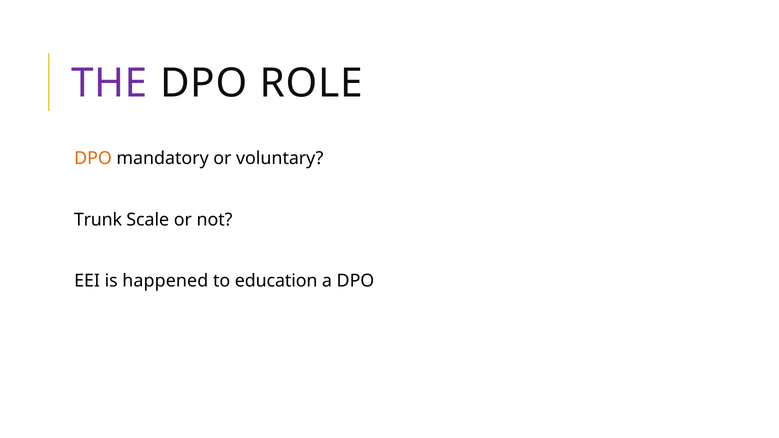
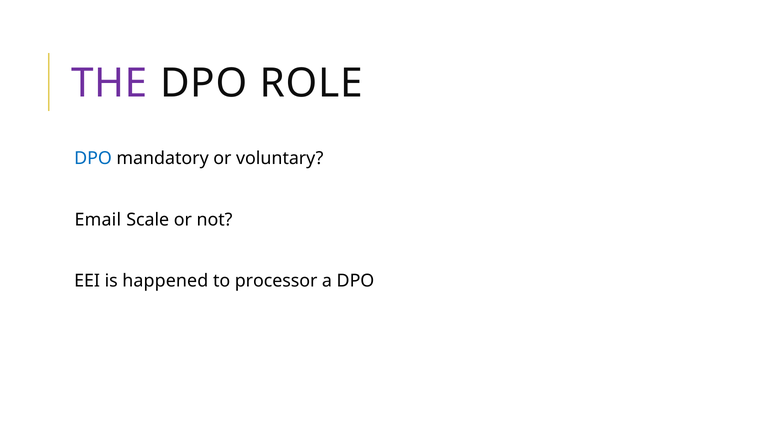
DPO colour: orange -> blue (93, 159)
Trunk: Trunk -> Email (98, 220)
education: education -> processor (276, 281)
